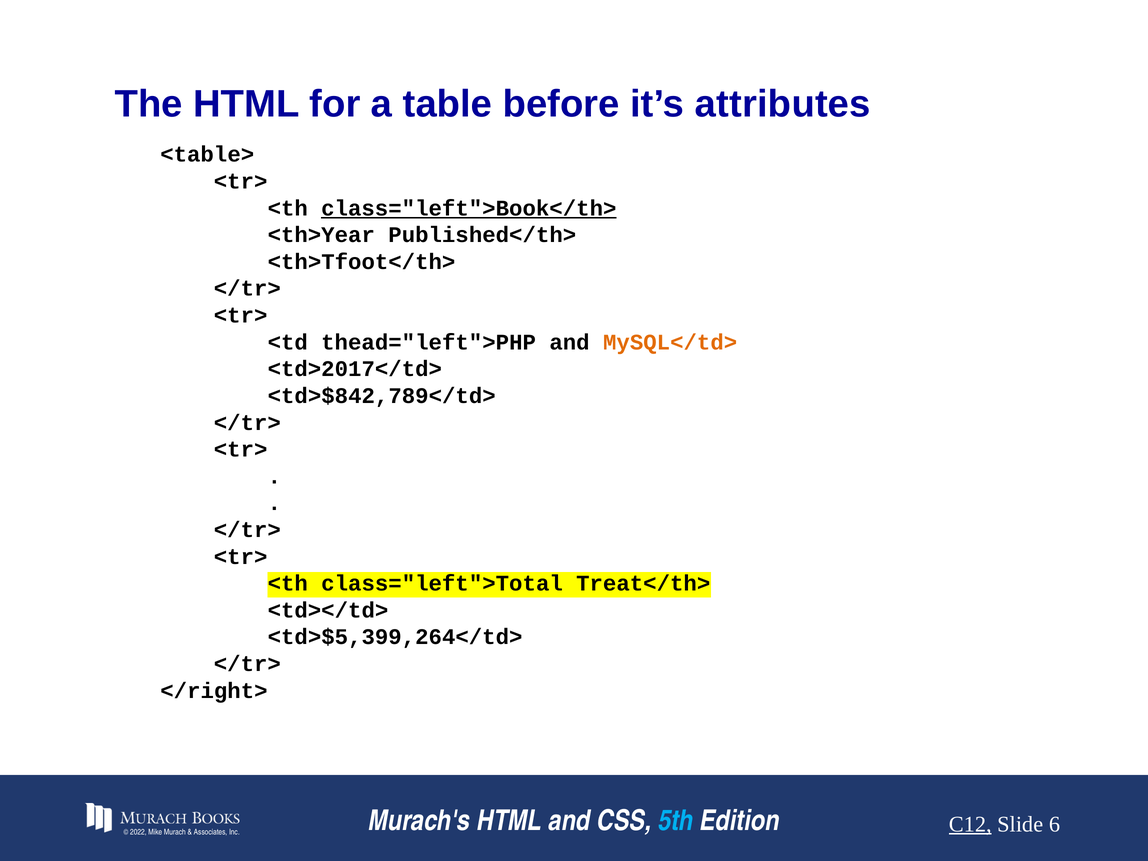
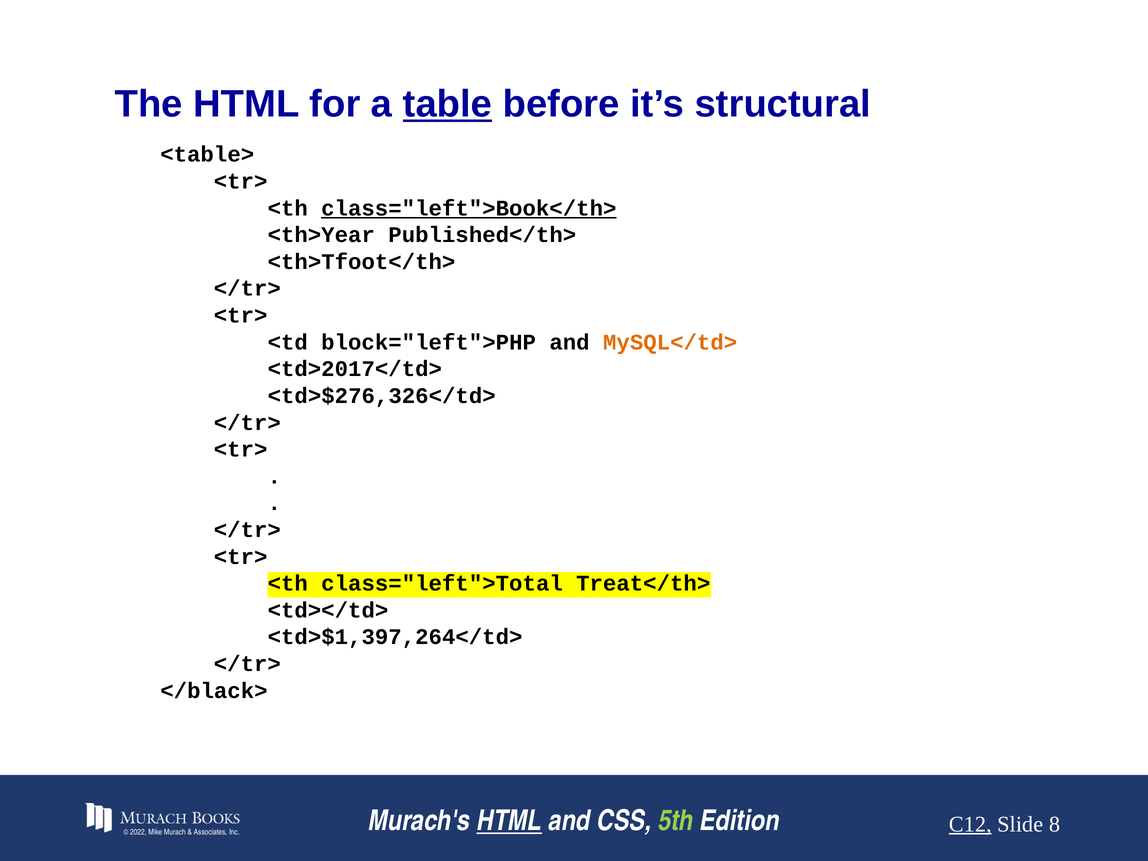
table underline: none -> present (447, 104)
attributes: attributes -> structural (783, 104)
thead="left">PHP: thead="left">PHP -> block="left">PHP (429, 342)
<td>$842,789</td>: <td>$842,789</td> -> <td>$276,326</td> (382, 396)
<td>$5,399,264</td>: <td>$5,399,264</td> -> <td>$1,397,264</td> (395, 637)
</right>: </right> -> </black> (214, 691)
HTML underline: none -> present (509, 821)
5th colour: light blue -> light green (676, 821)
6: 6 -> 8 (1054, 824)
